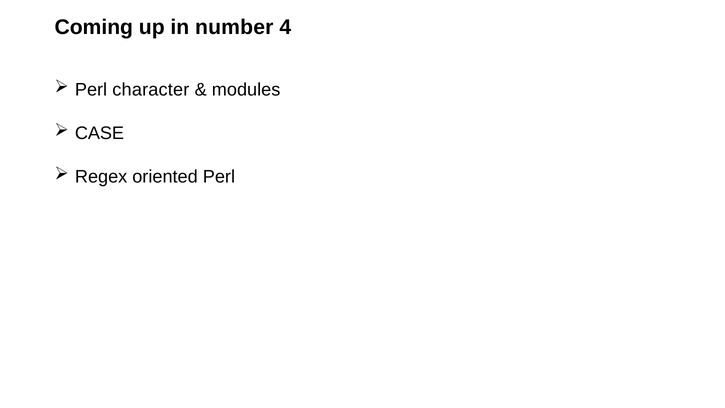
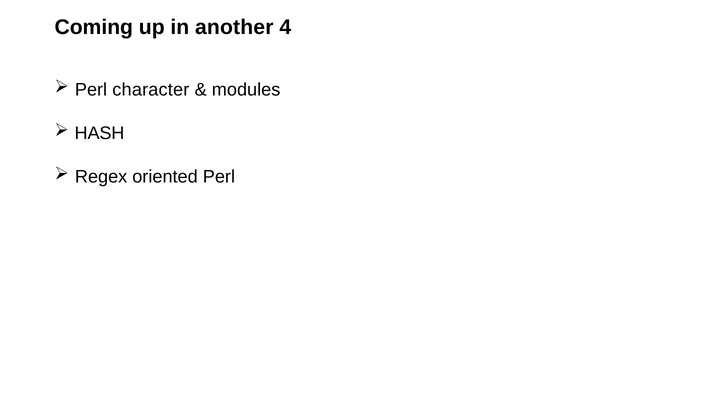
number: number -> another (234, 27)
CASE: CASE -> HASH (100, 133)
